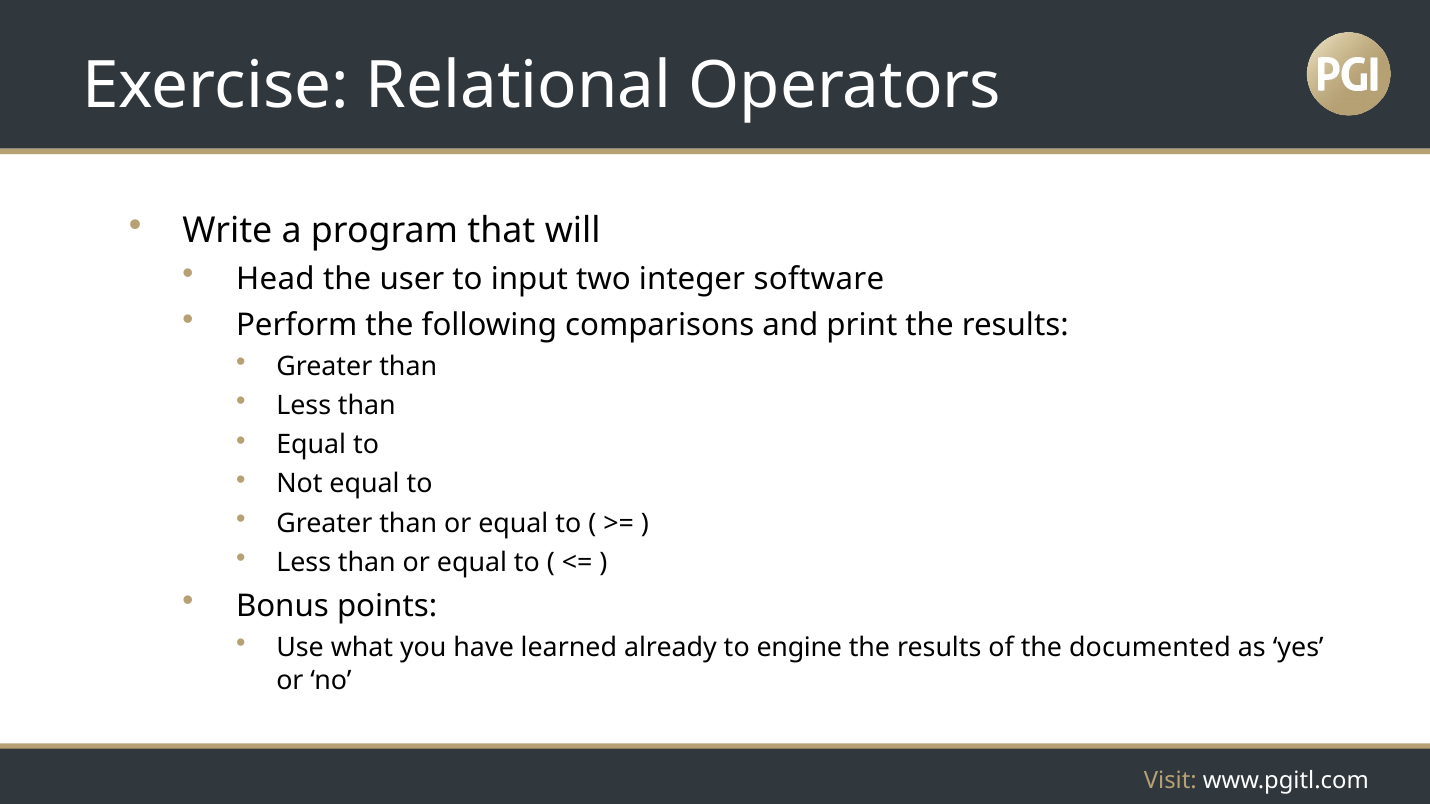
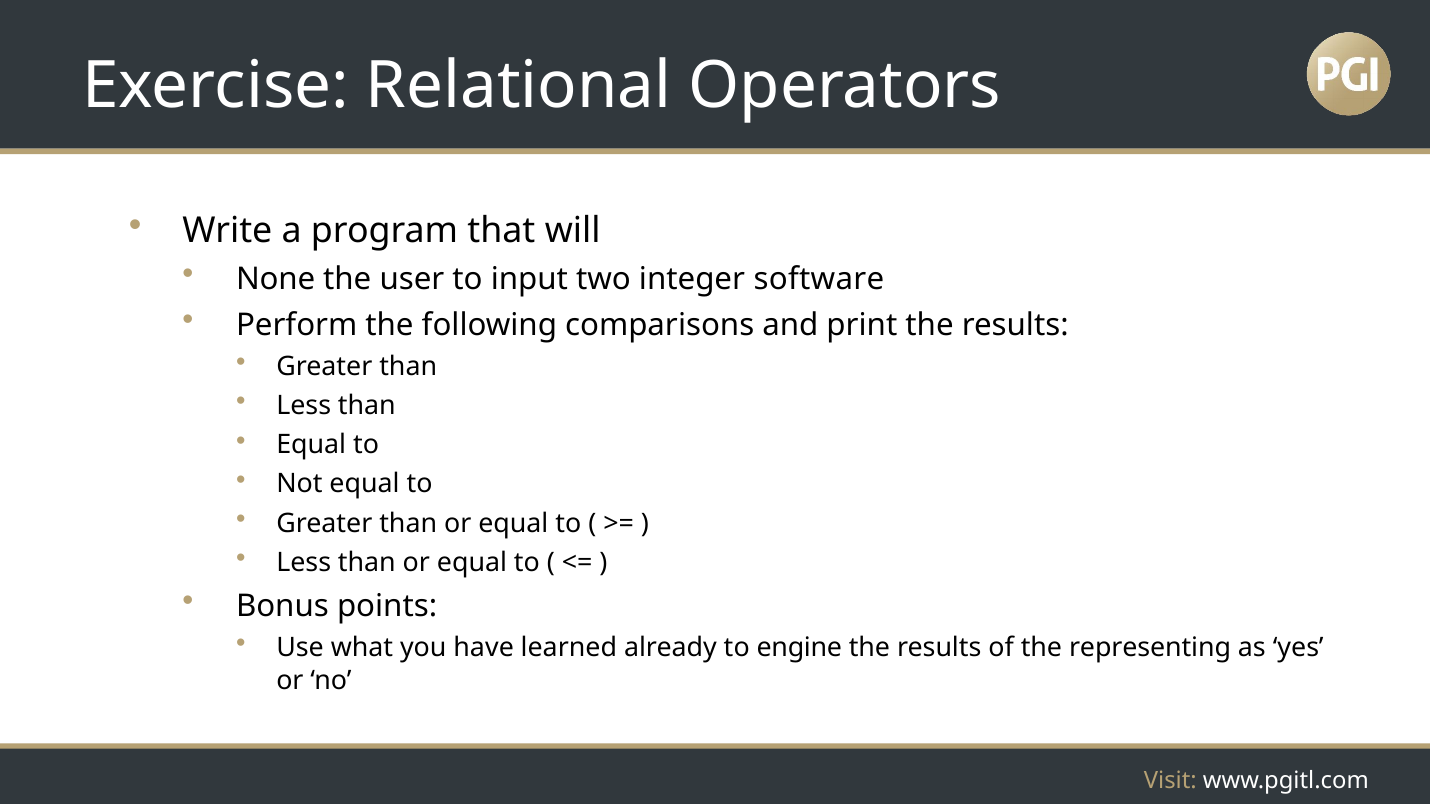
Head: Head -> None (276, 279)
documented: documented -> representing (1150, 648)
